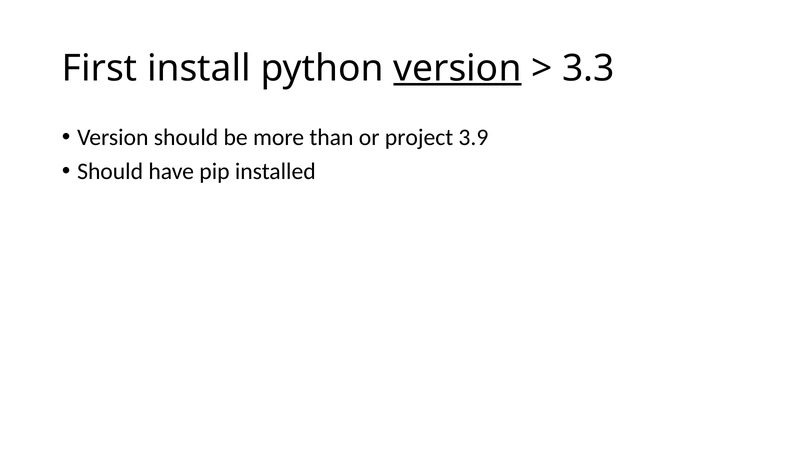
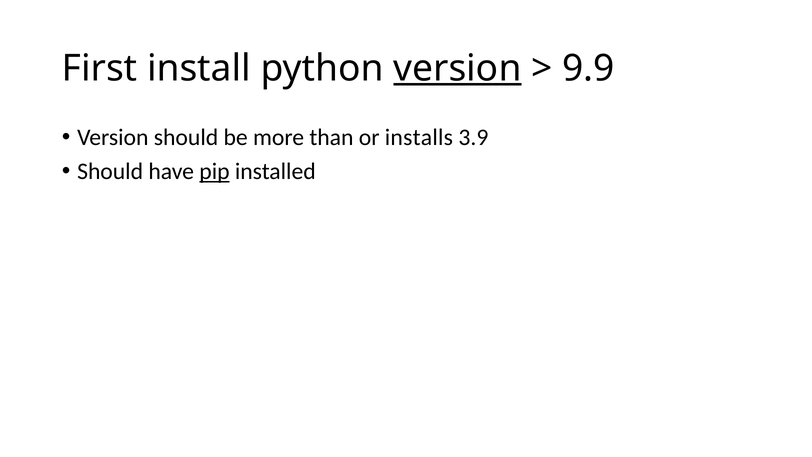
3.3: 3.3 -> 9.9 (588, 68)
project: project -> installs (419, 137)
pip underline: none -> present (214, 171)
